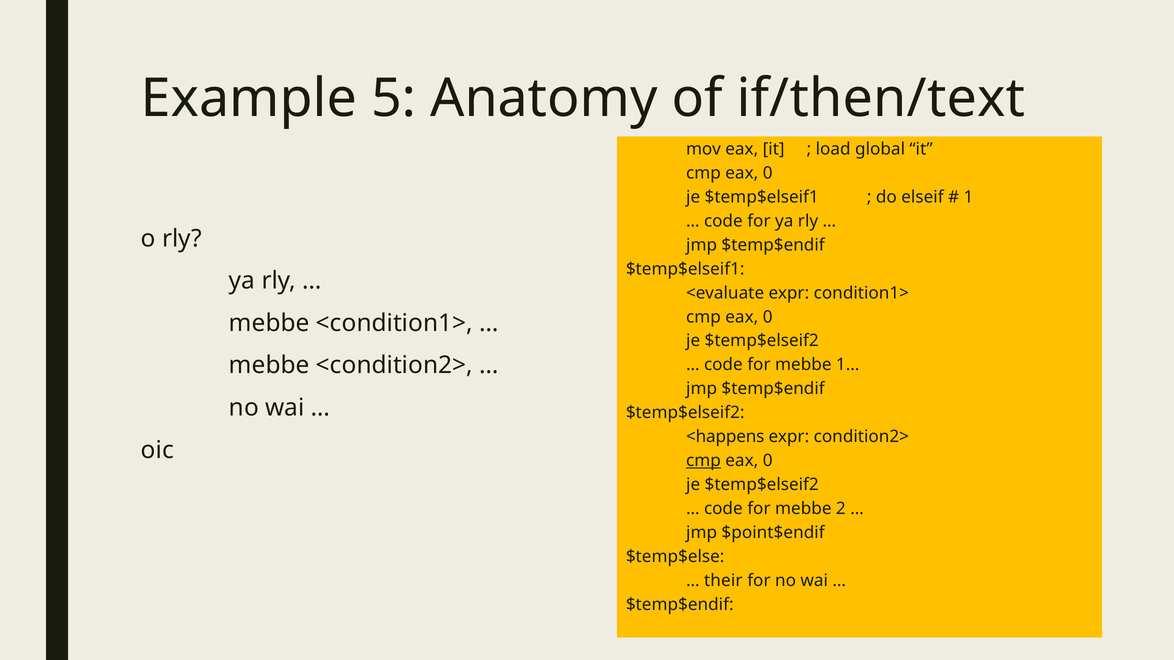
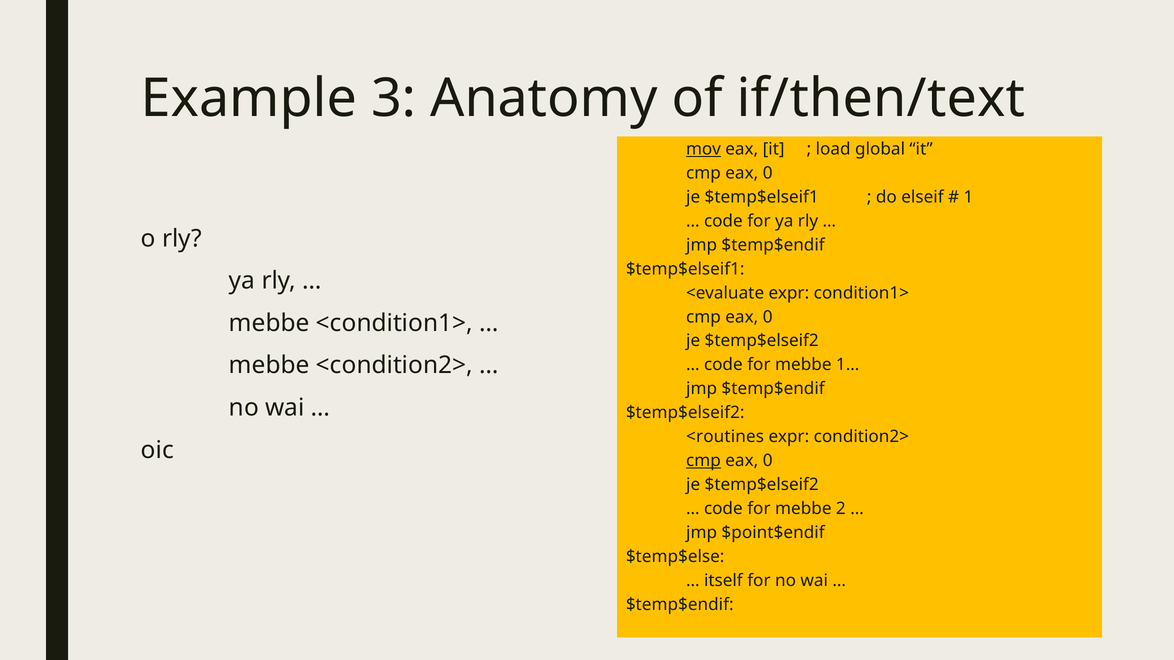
5: 5 -> 3 (394, 99)
mov underline: none -> present (704, 149)
<happens: <happens -> <routines (725, 437)
their: their -> itself (723, 581)
